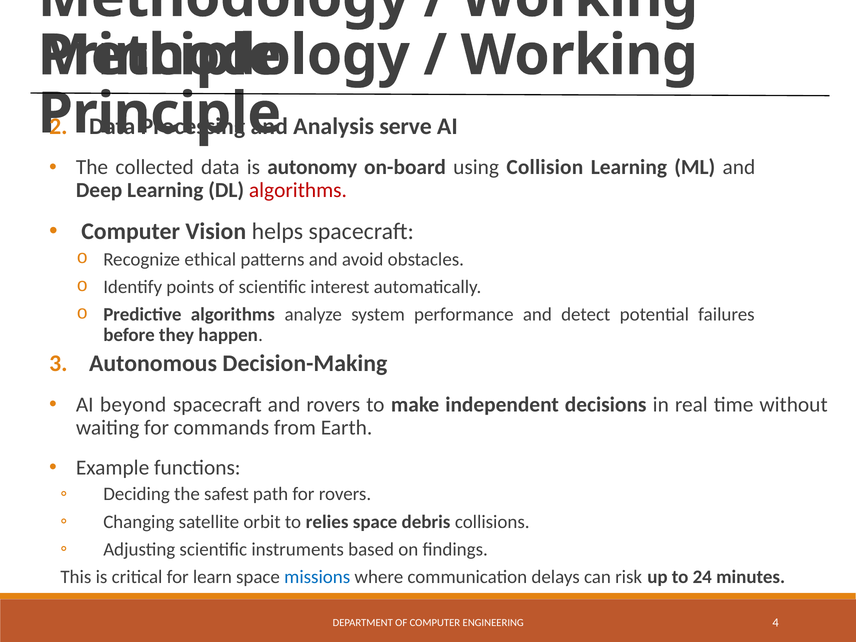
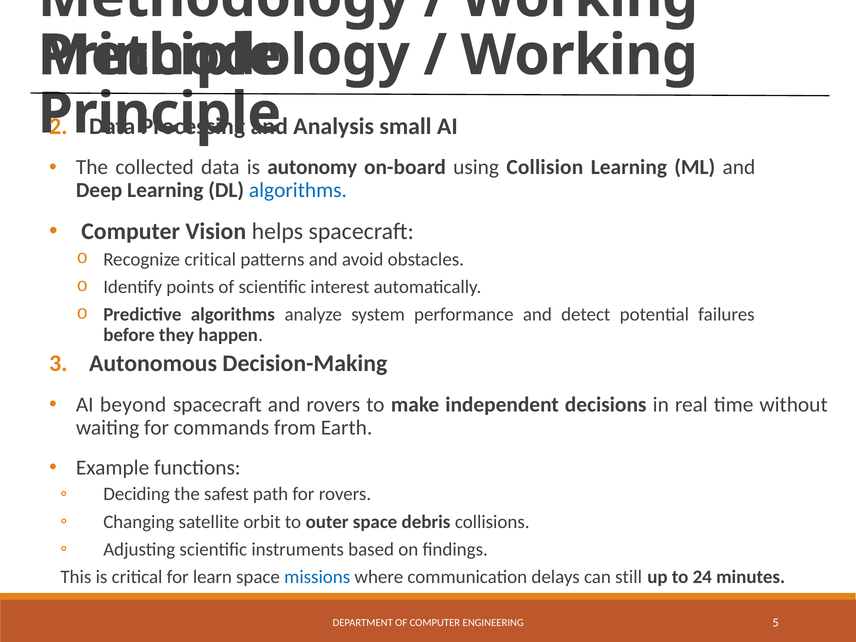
serve: serve -> small (406, 126)
algorithms colour: red -> blue (298, 190)
Recognize ethical: ethical -> critical (210, 259)
relies: relies -> outer (327, 522)
risk: risk -> still (629, 577)
4: 4 -> 5 (776, 623)
